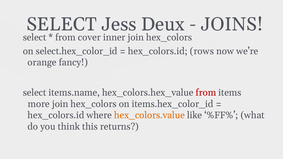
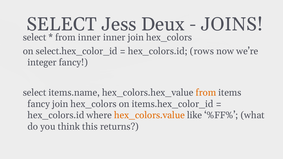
from cover: cover -> inner (89, 38)
orange: orange -> integer (42, 63)
from colour: red -> orange (206, 93)
more: more -> fancy (39, 104)
